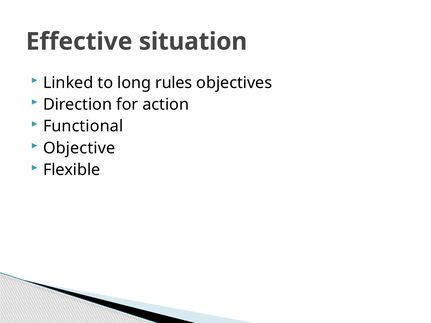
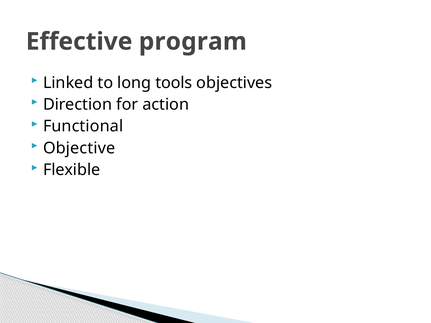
situation: situation -> program (193, 42)
rules: rules -> tools (174, 83)
